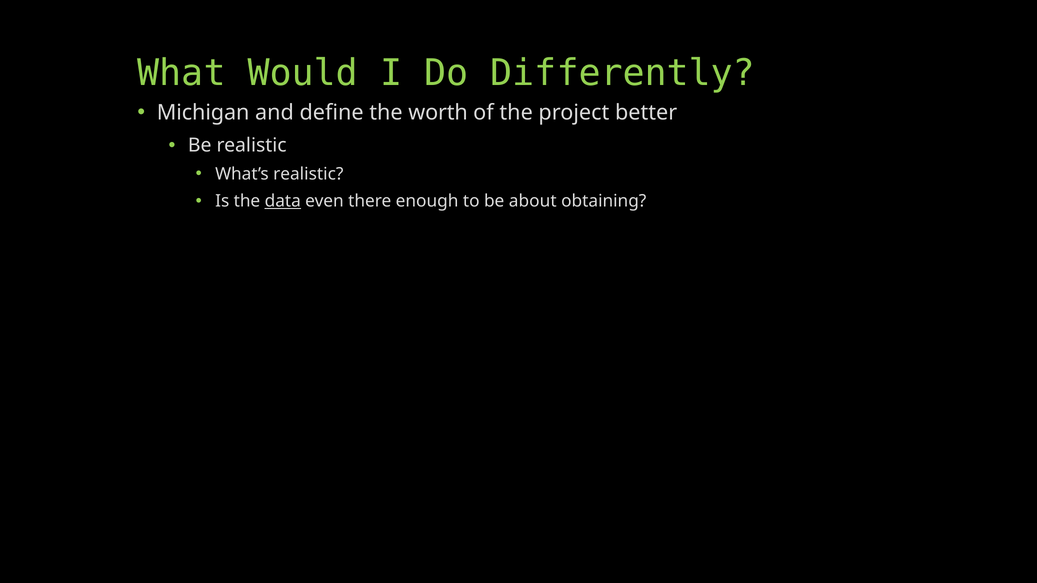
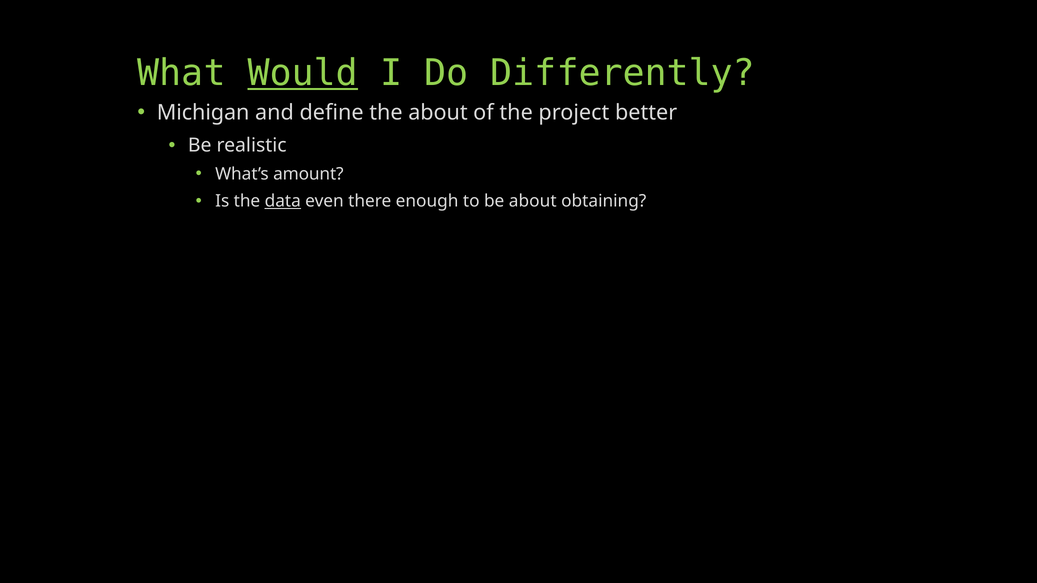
Would underline: none -> present (303, 73)
the worth: worth -> about (438, 113)
What’s realistic: realistic -> amount (308, 174)
